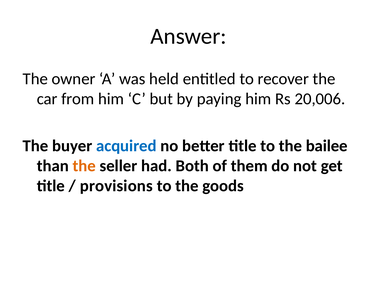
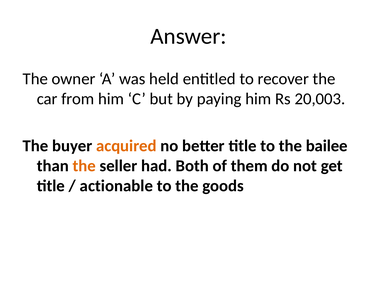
20,006: 20,006 -> 20,003 (320, 99)
acquired colour: blue -> orange (126, 146)
provisions: provisions -> actionable (116, 186)
